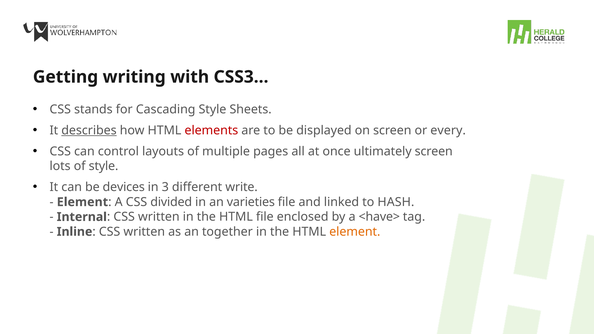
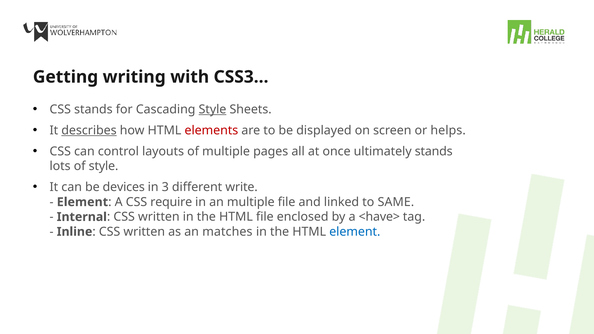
Style underline: none -> present (212, 109)
every: every -> helps (448, 130)
ultimately screen: screen -> stands (434, 151)
divided: divided -> require (171, 202)
an varieties: varieties -> multiple (251, 202)
HASH: HASH -> SAME (396, 202)
together: together -> matches (227, 232)
element colour: orange -> blue (355, 232)
